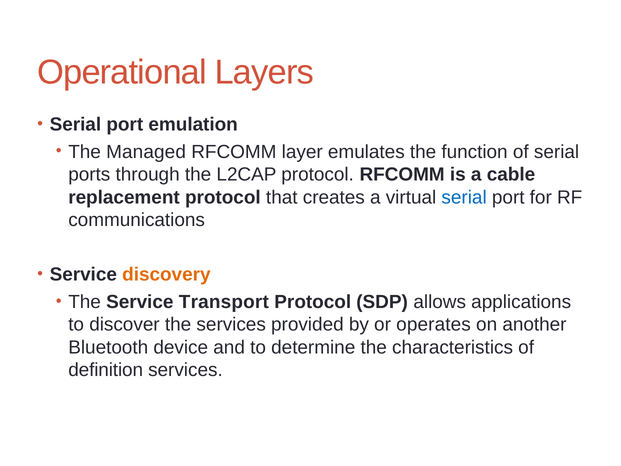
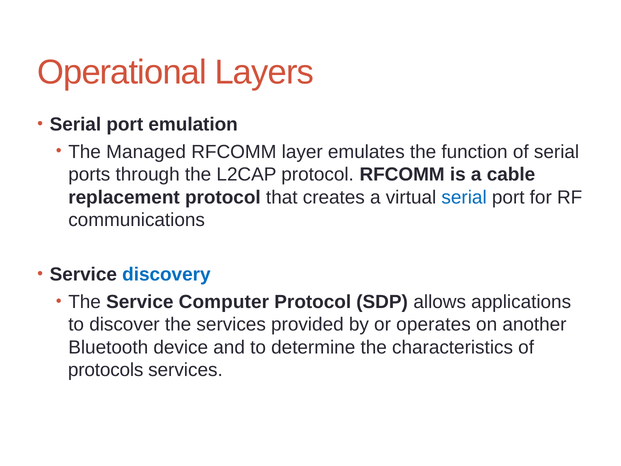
discovery colour: orange -> blue (166, 274)
Transport: Transport -> Computer (224, 302)
definition: definition -> protocols (106, 370)
